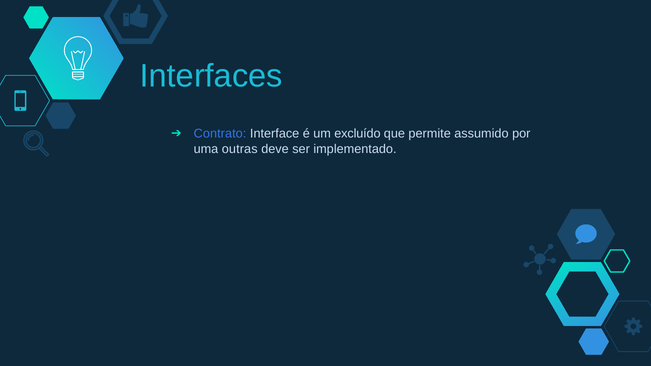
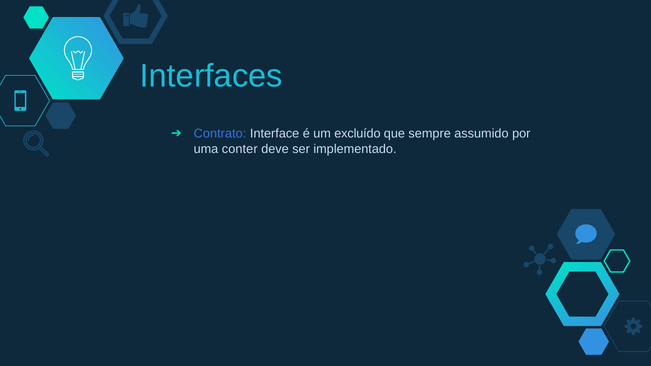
permite: permite -> sempre (430, 134)
outras: outras -> conter (240, 149)
